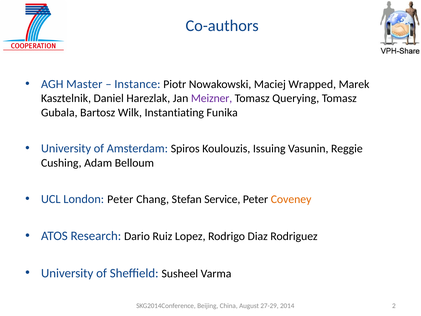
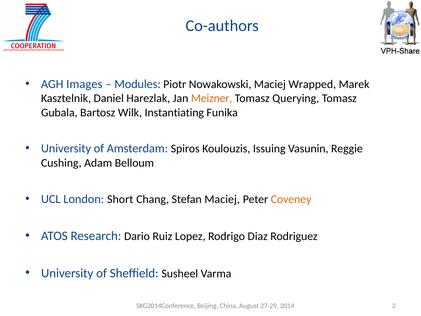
Master: Master -> Images (84, 84)
Instance: Instance -> Modules (138, 84)
Meizner colour: purple -> orange (212, 98)
London Peter: Peter -> Short (120, 199)
Stefan Service: Service -> Maciej (222, 199)
